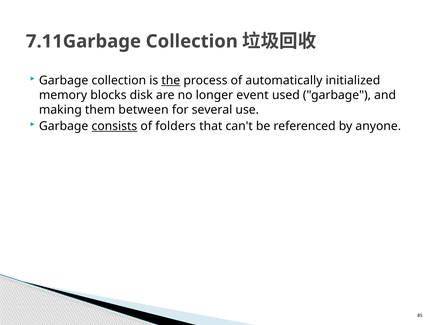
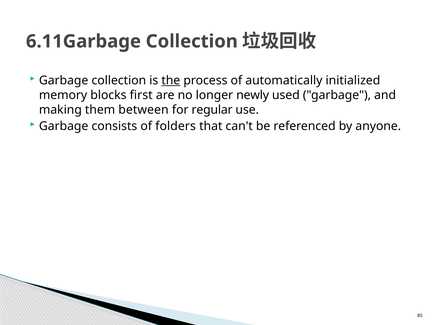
7.11Garbage: 7.11Garbage -> 6.11Garbage (83, 41)
disk: disk -> first (141, 95)
event: event -> newly (253, 95)
several: several -> regular (212, 110)
consists underline: present -> none (114, 126)
